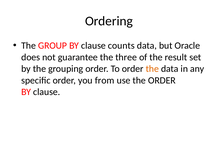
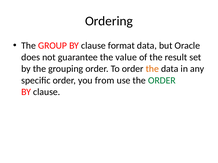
counts: counts -> format (121, 46)
three: three -> value (126, 57)
ORDER colour: black -> green (162, 81)
